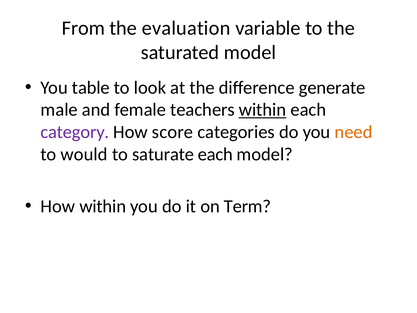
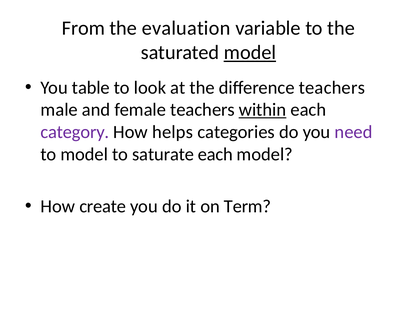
model underline: none -> present (250, 53)
difference generate: generate -> teachers (332, 87)
score: score -> helps (173, 132)
need colour: orange -> purple (354, 132)
to would: would -> model (84, 154)
How within: within -> create (103, 206)
